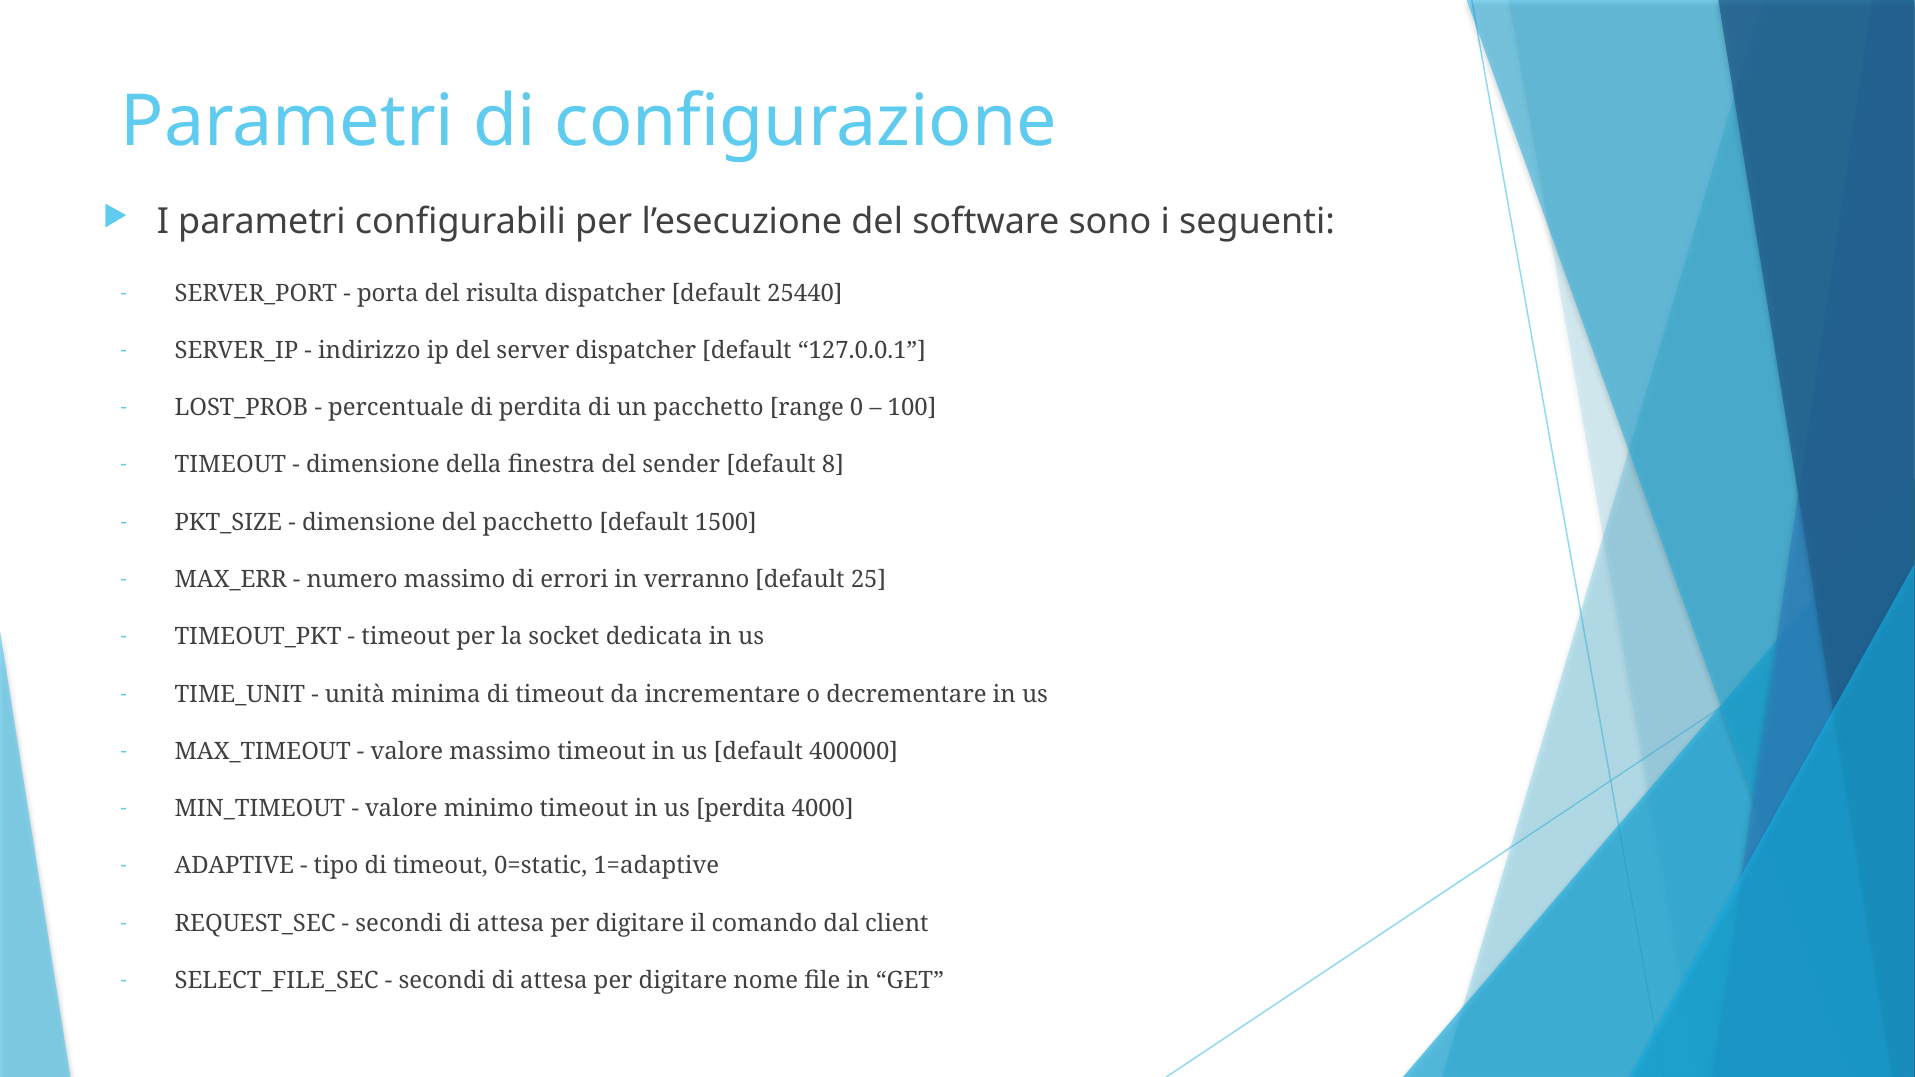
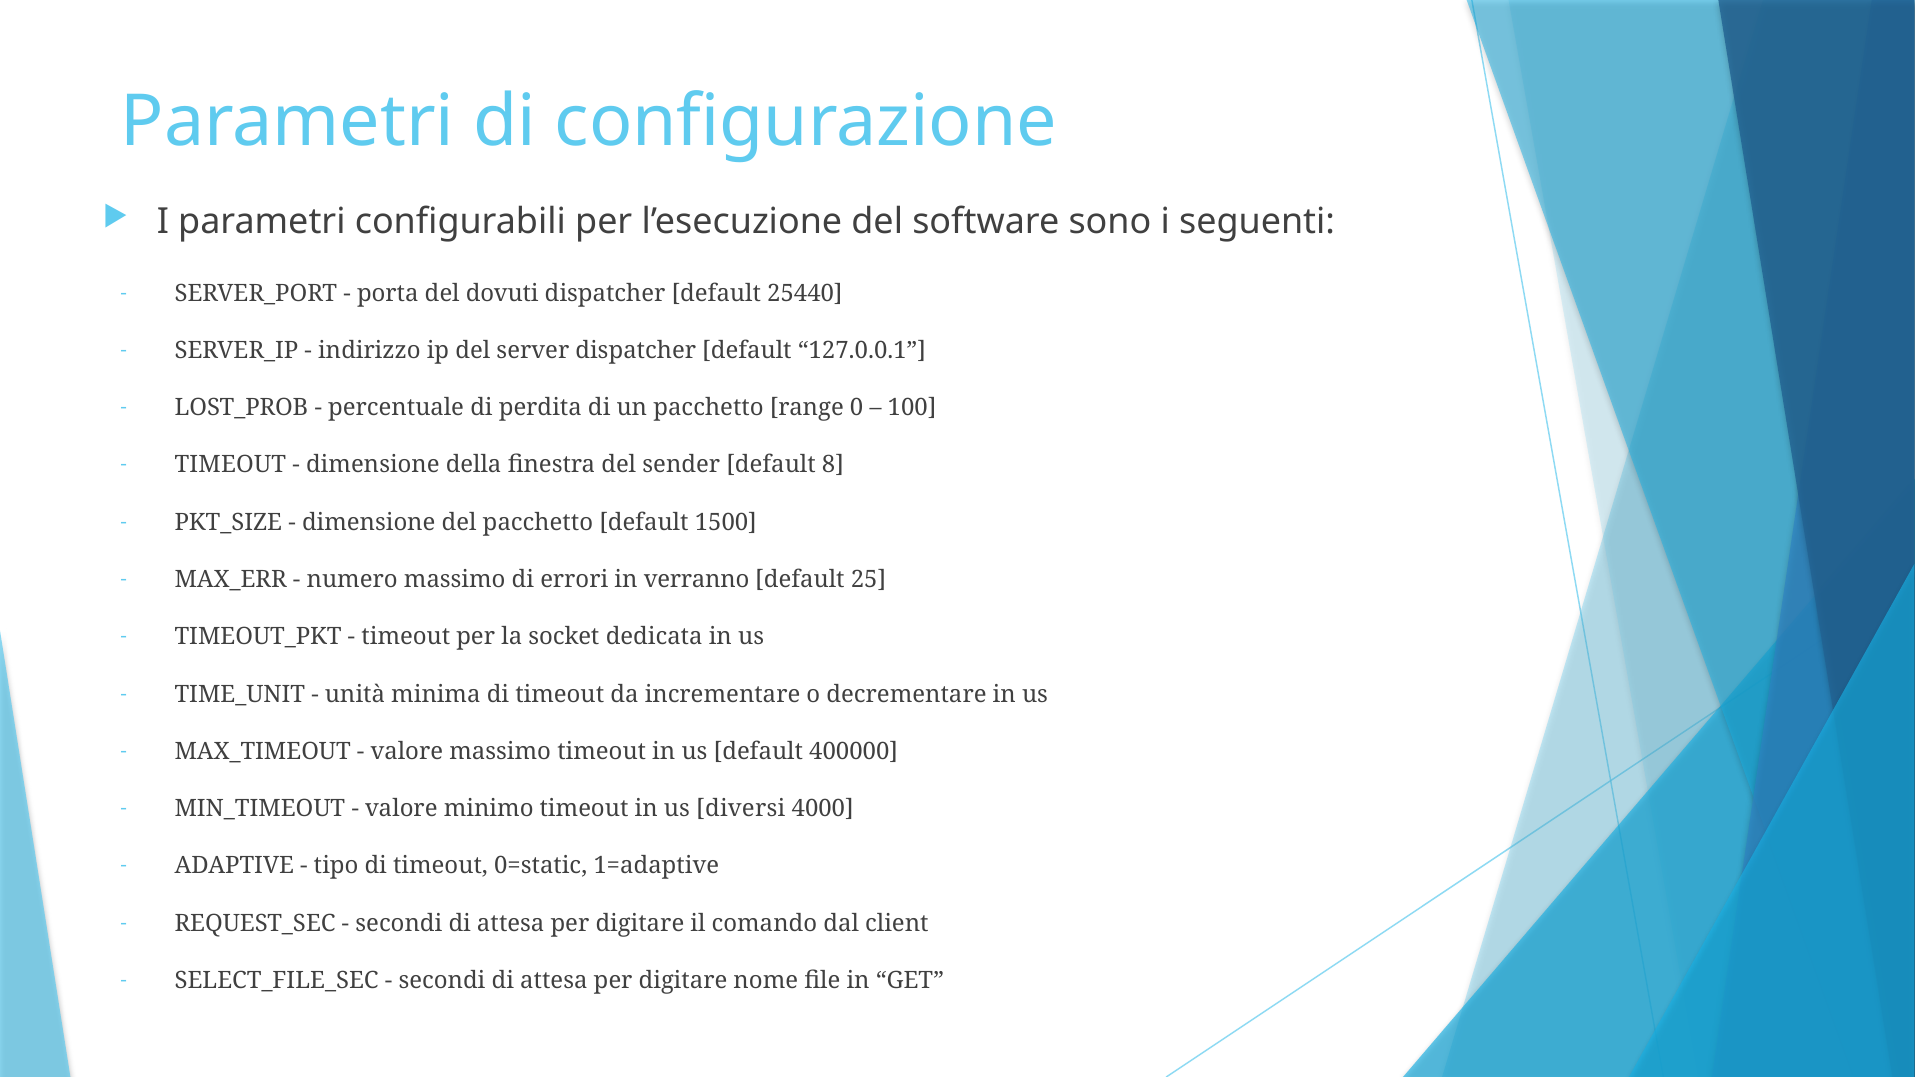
risulta: risulta -> dovuti (502, 293)
us perdita: perdita -> diversi (741, 809)
